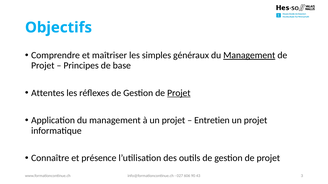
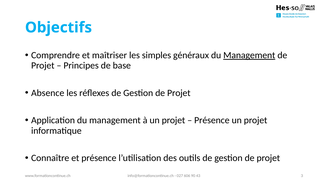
Attentes: Attentes -> Absence (48, 93)
Projet underline: present -> none (179, 93)
Entretien: Entretien -> Présence (212, 121)
